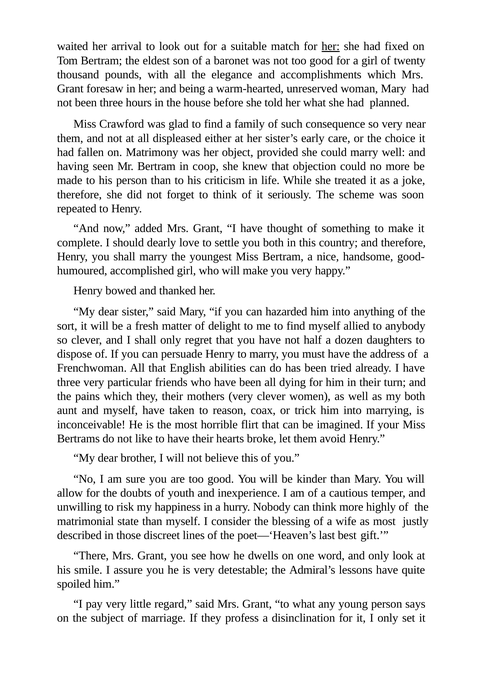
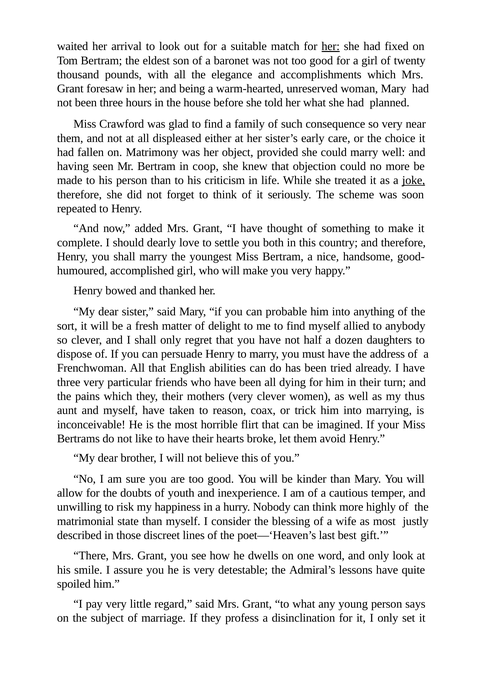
joke underline: none -> present (414, 180)
hazarded: hazarded -> probable (286, 312)
my both: both -> thus (415, 396)
